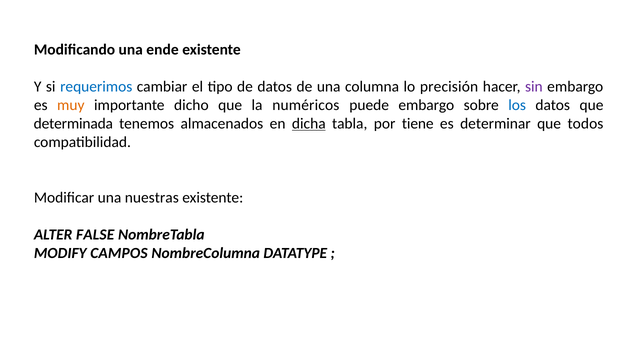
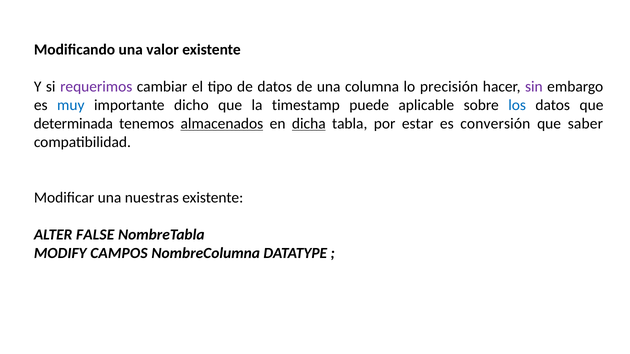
ende: ende -> valor (163, 50)
requerimos colour: blue -> purple (96, 87)
muy colour: orange -> blue (71, 105)
numéricos: numéricos -> timestamp (306, 105)
puede embargo: embargo -> aplicable (426, 105)
almacenados underline: none -> present (222, 124)
tiene: tiene -> estar (418, 124)
determinar: determinar -> conversión (495, 124)
todos: todos -> saber (585, 124)
